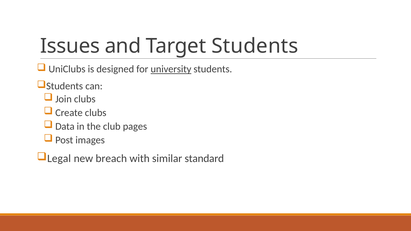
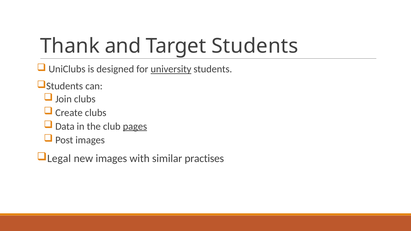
Issues: Issues -> Thank (70, 46)
pages underline: none -> present (135, 126)
new breach: breach -> images (111, 159)
standard: standard -> practises (204, 159)
